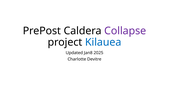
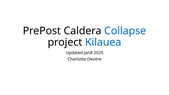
Collapse colour: purple -> blue (125, 31)
